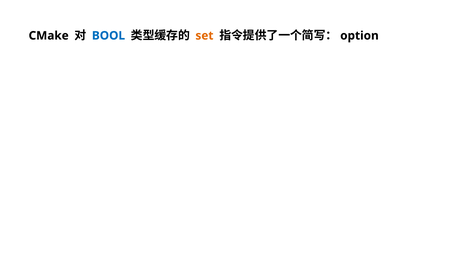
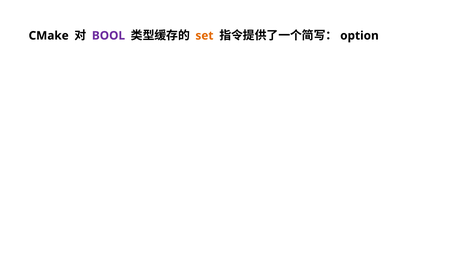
BOOL colour: blue -> purple (108, 36)
